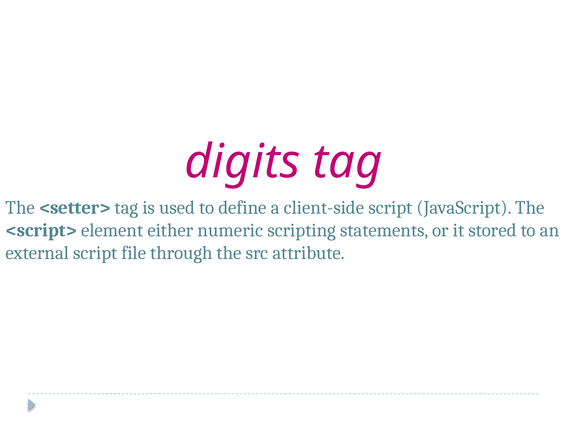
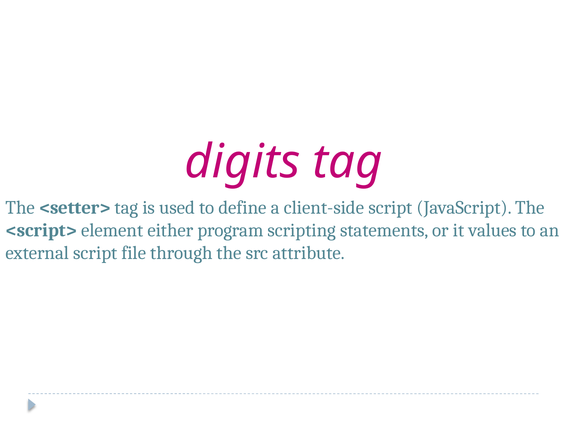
numeric: numeric -> program (230, 230)
stored: stored -> values (493, 230)
